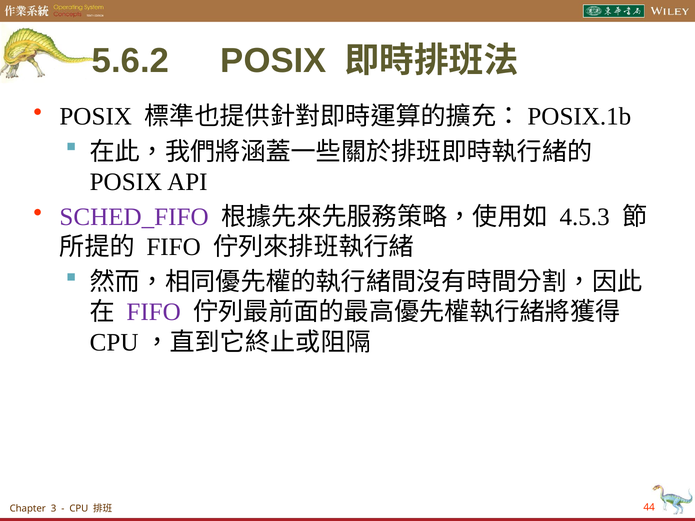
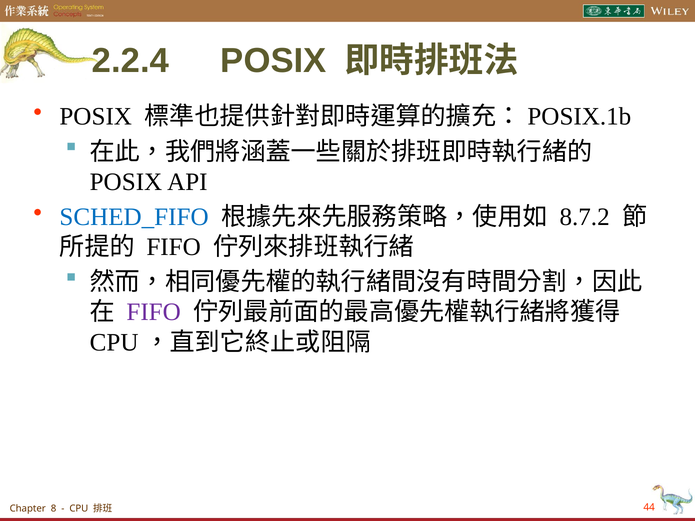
5.6.2: 5.6.2 -> 2.2.4 (130, 61)
SCHED_FIFO colour: purple -> blue (134, 217)
4.5.3: 4.5.3 -> 8.7.2 (585, 217)
3: 3 -> 8 (54, 509)
